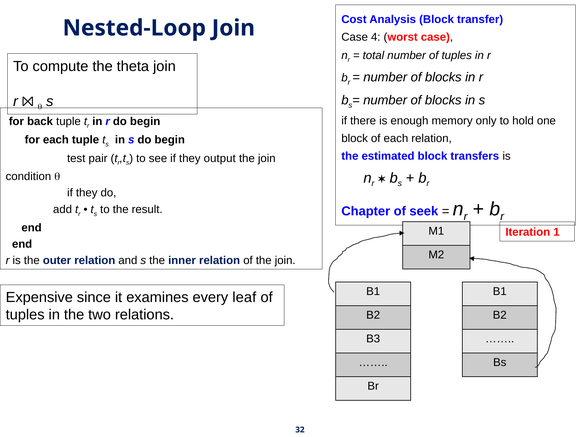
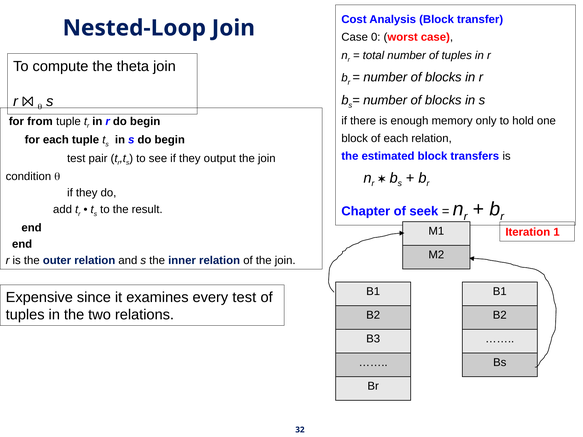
4: 4 -> 0 (376, 37)
back: back -> from (40, 121)
every leaf: leaf -> test (244, 298)
